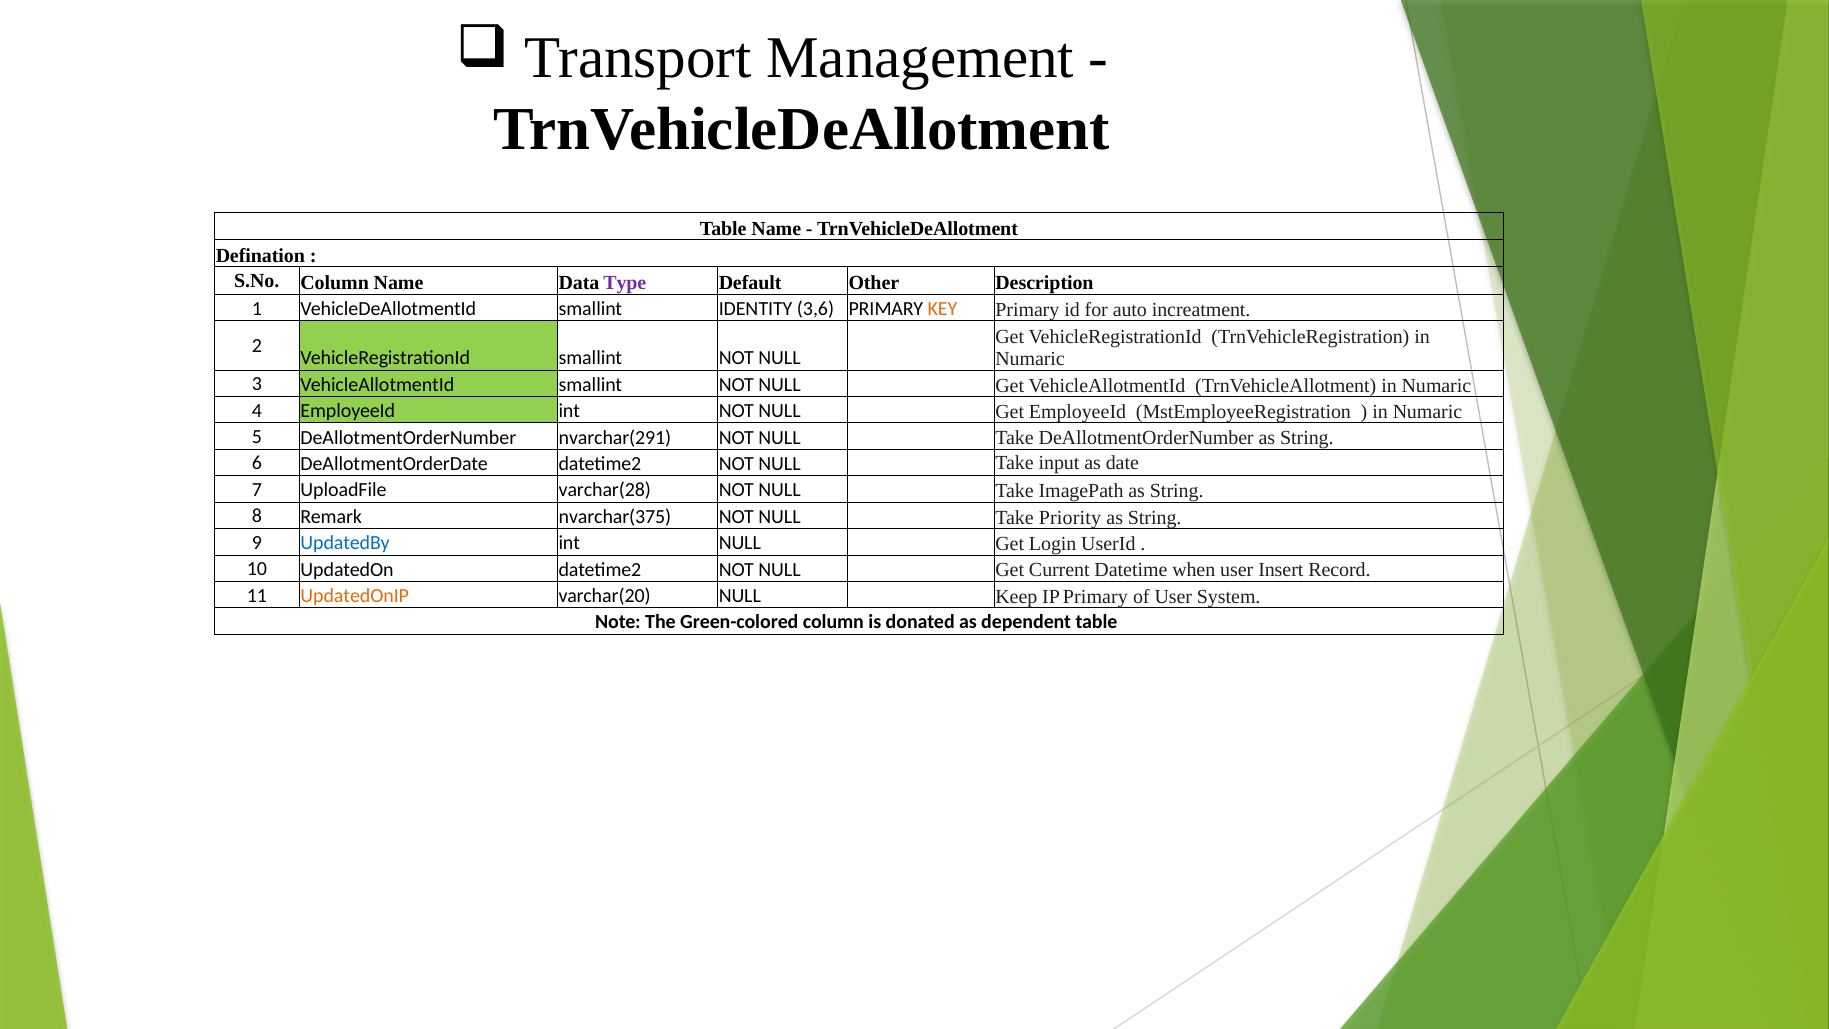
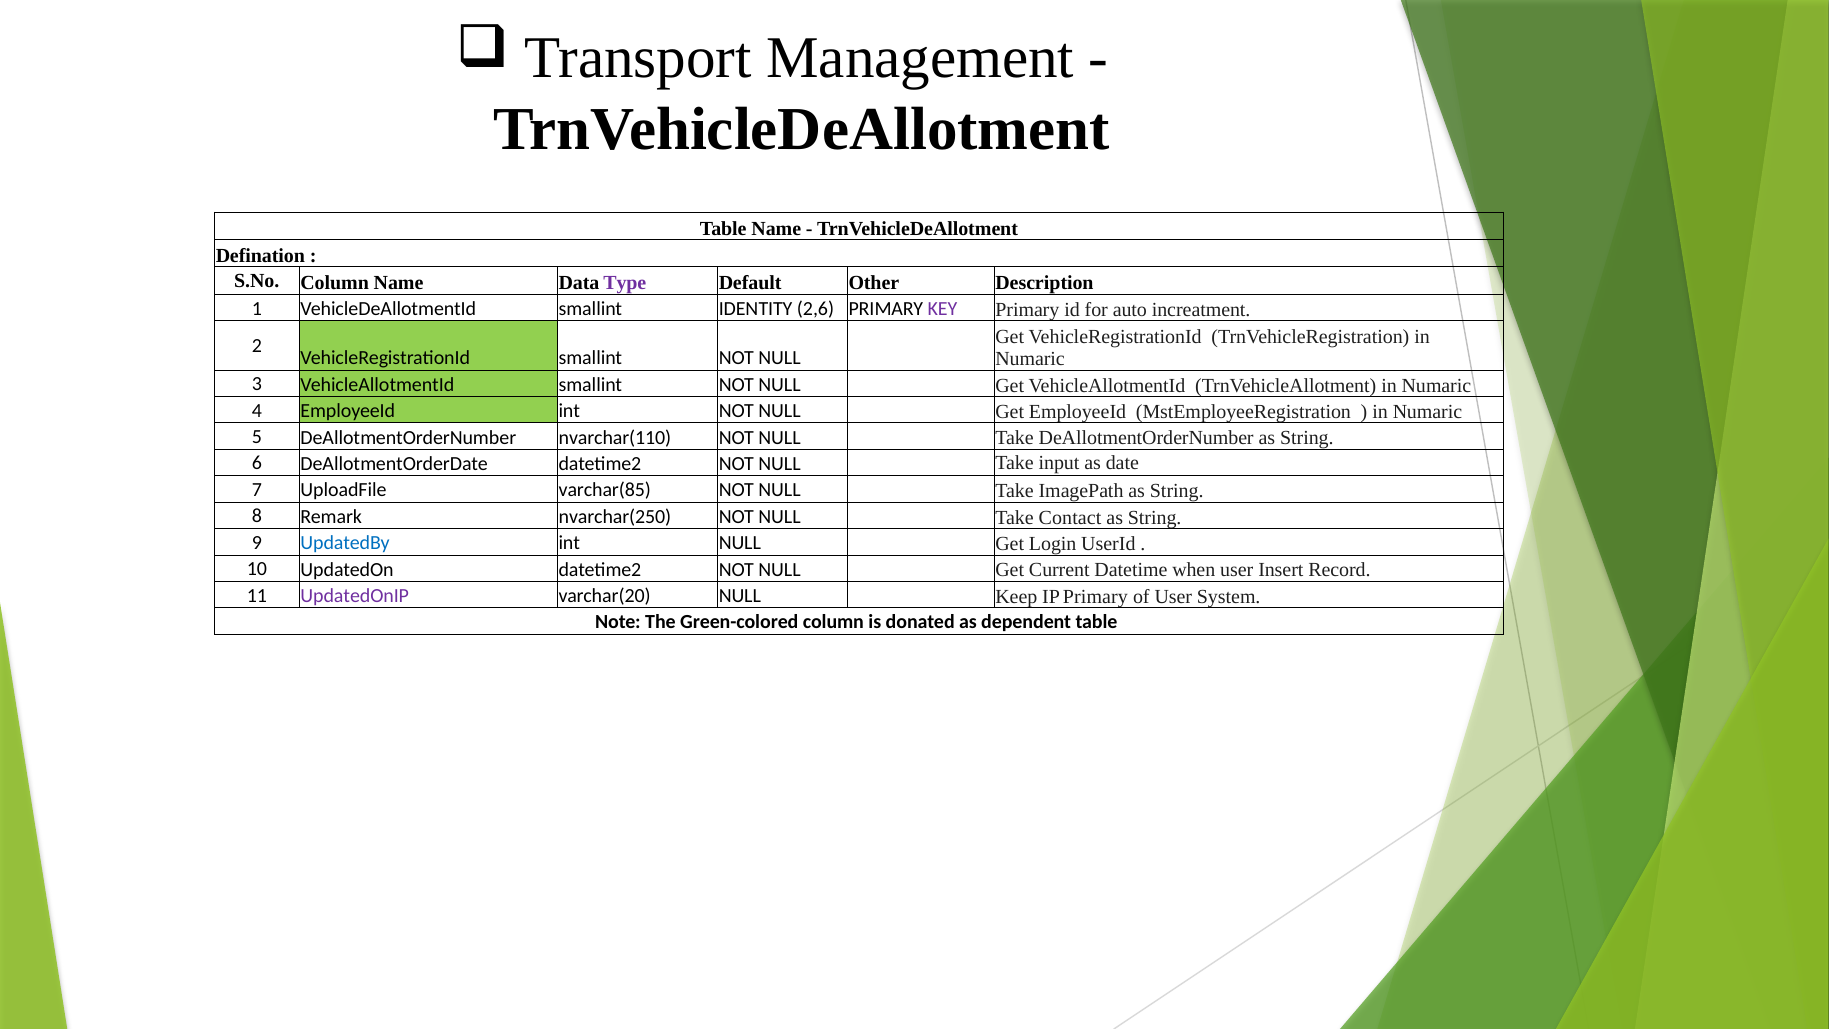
3,6: 3,6 -> 2,6 (815, 309)
KEY colour: orange -> purple (942, 309)
nvarchar(291: nvarchar(291 -> nvarchar(110 (615, 437)
varchar(28: varchar(28 -> varchar(85 (605, 490)
nvarchar(375: nvarchar(375 -> nvarchar(250 (615, 517)
Priority: Priority -> Contact (1070, 517)
UpdatedOnIP colour: orange -> purple (355, 596)
